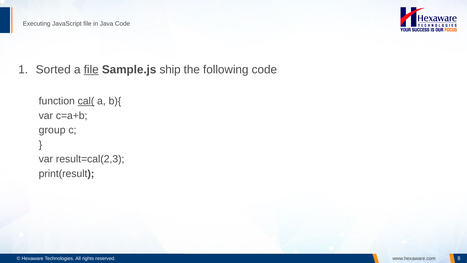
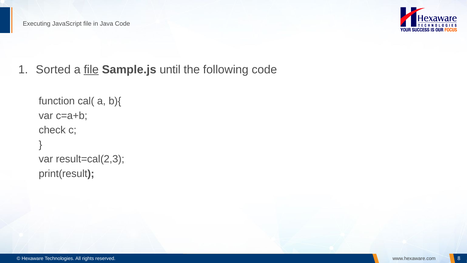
ship: ship -> until (170, 70)
cal( underline: present -> none (86, 101)
group: group -> check (52, 130)
